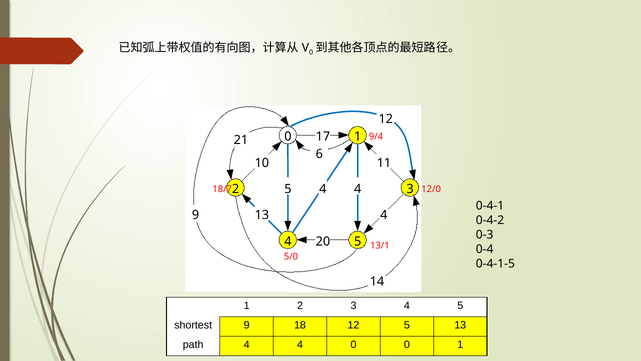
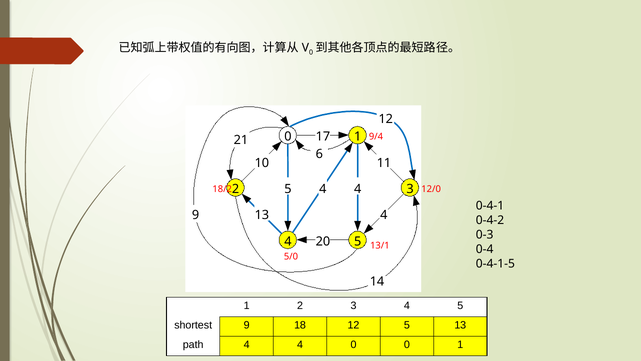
18/7: 18/7 -> 18/2 (222, 189)
